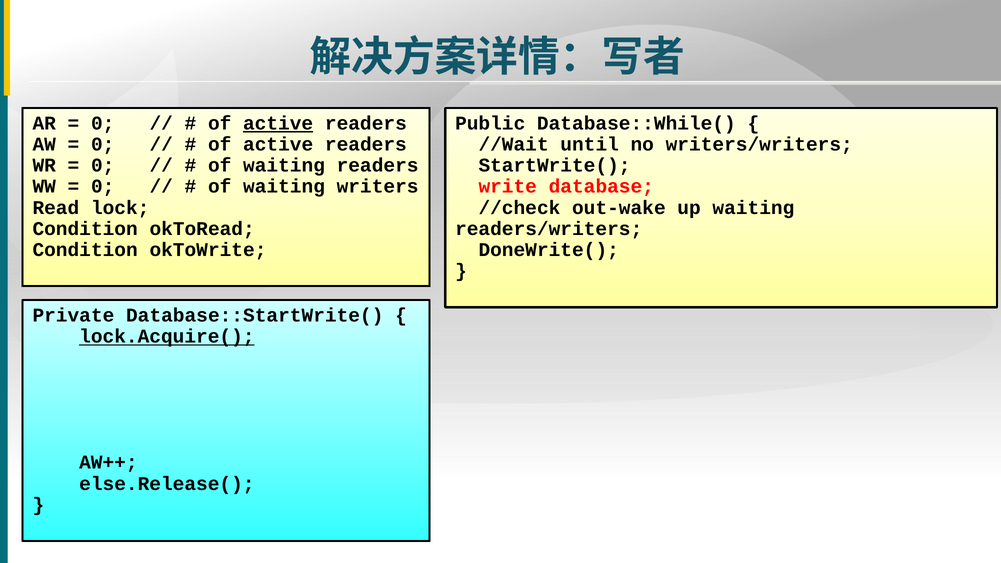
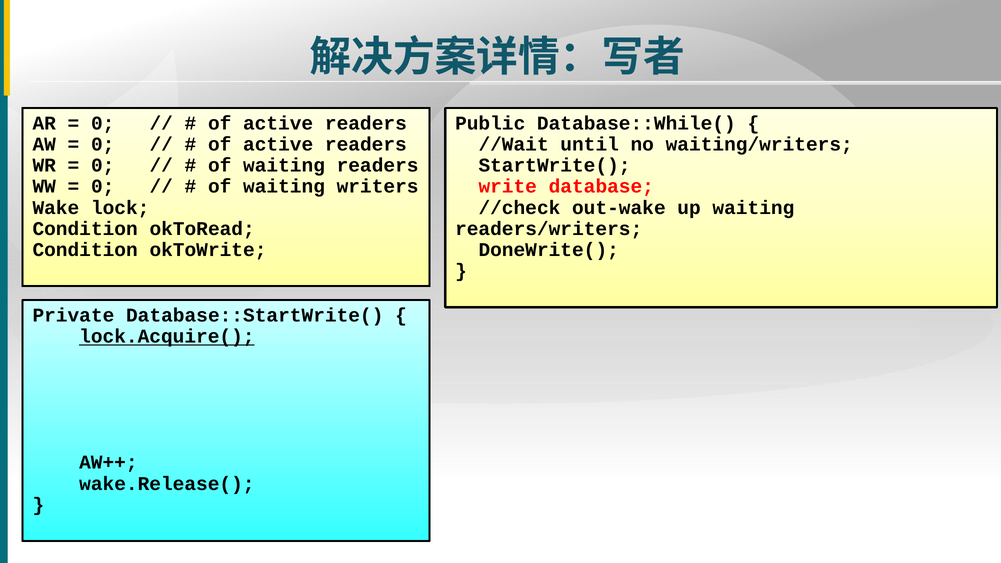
active underline: present -> none (278, 123)
writers/writers: writers/writers -> waiting/writers (759, 144)
Read: Read -> Wake (56, 208)
else.Release(: else.Release( -> wake.Release( (167, 484)
